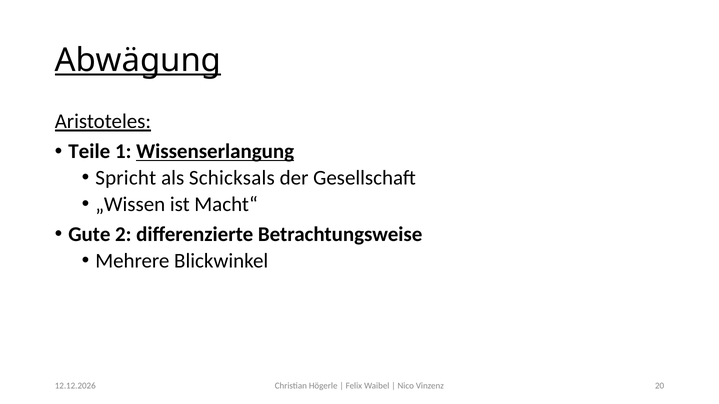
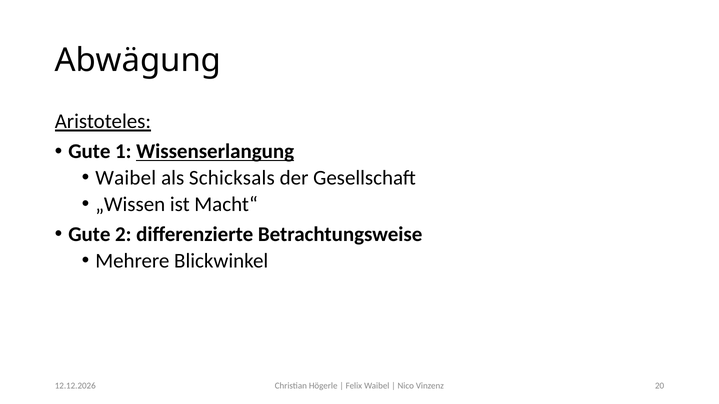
Abwägung underline: present -> none (138, 60)
Teile: Teile -> Gute (89, 152)
Spricht: Spricht -> Waibel (126, 178)
